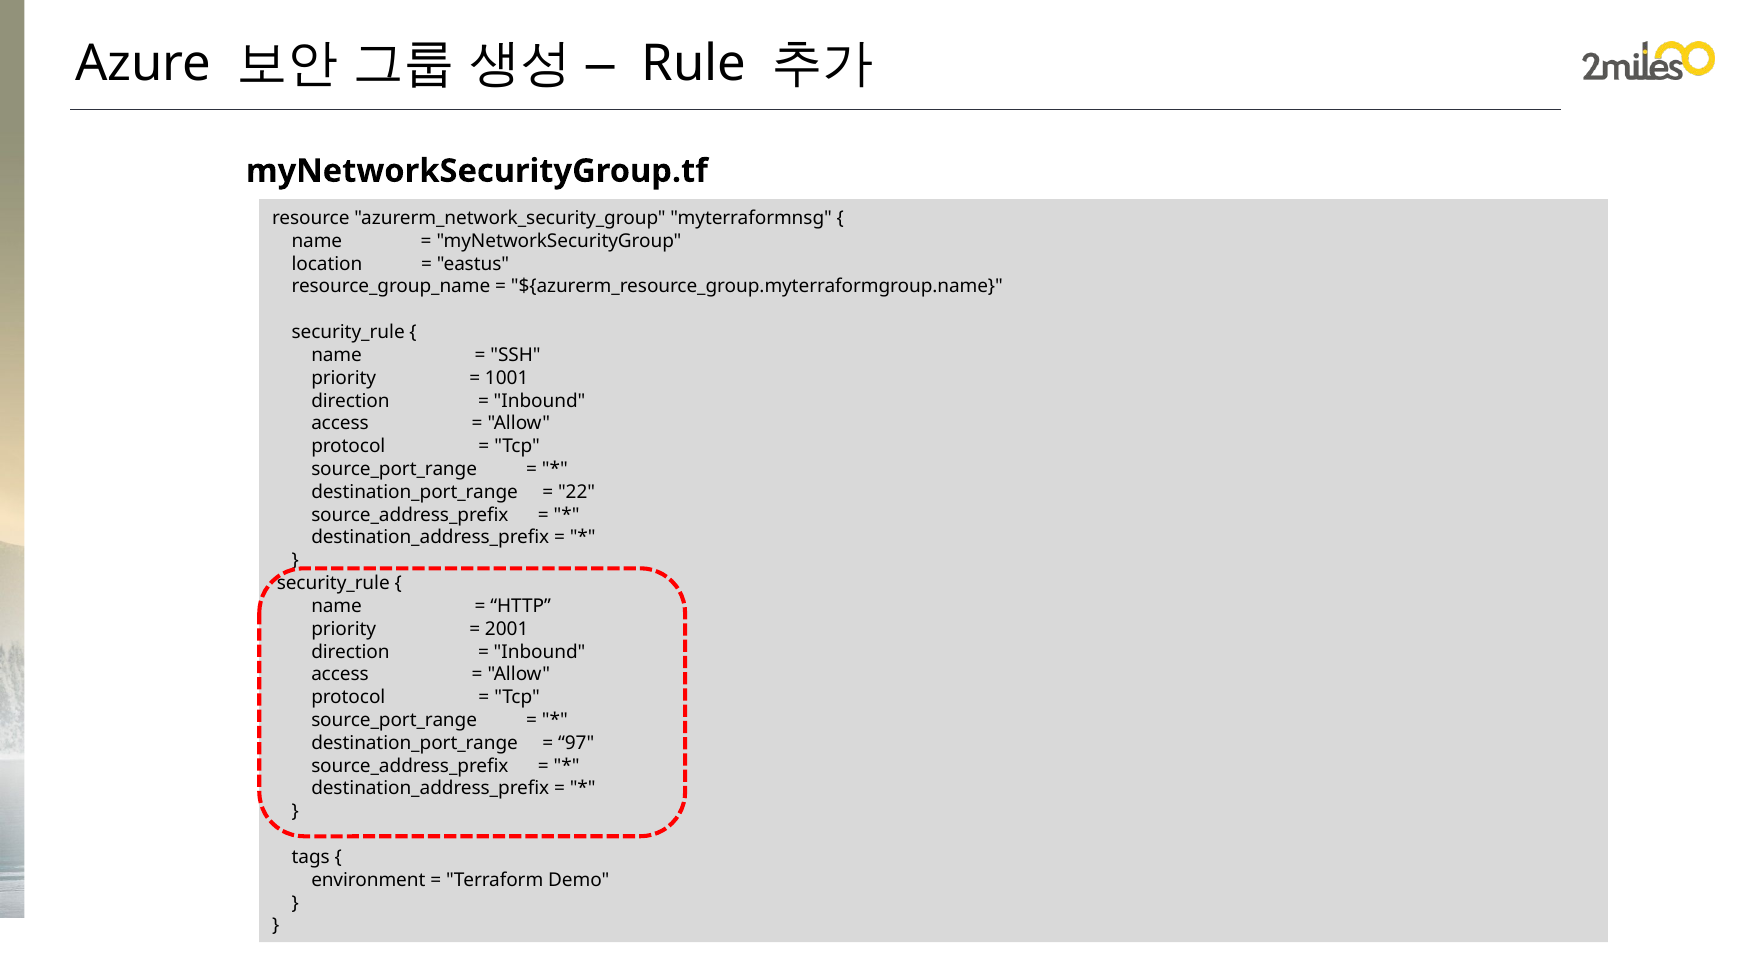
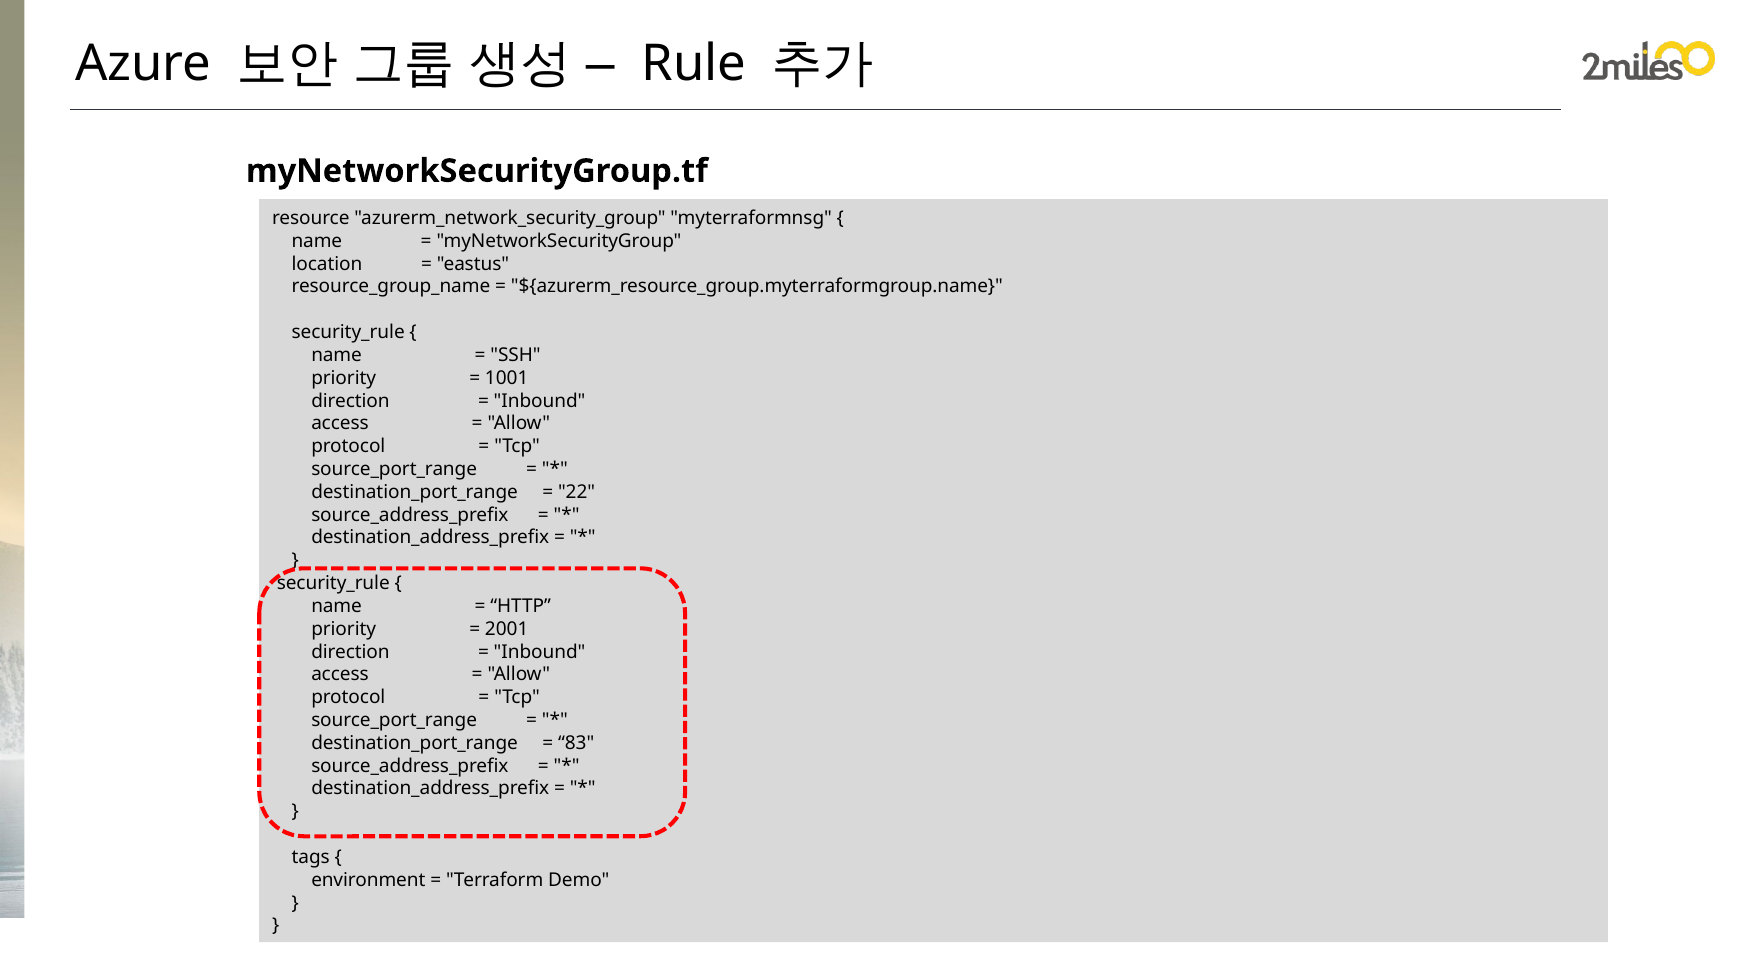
97: 97 -> 83 (576, 743)
